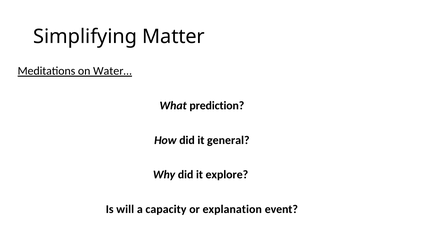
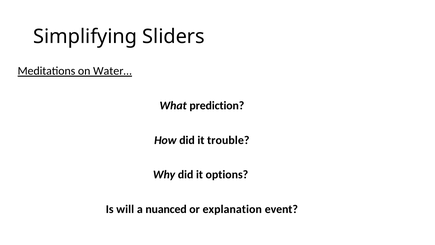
Matter: Matter -> Sliders (174, 37)
general: general -> trouble (228, 140)
explore: explore -> options (227, 174)
capacity: capacity -> nuanced (166, 209)
